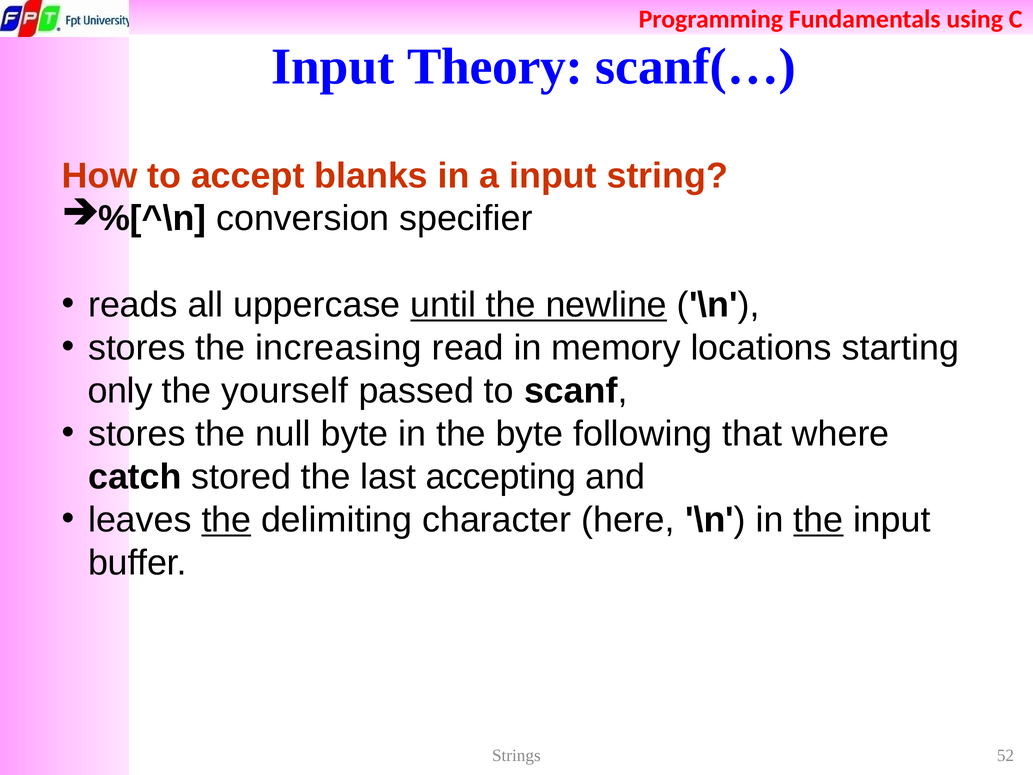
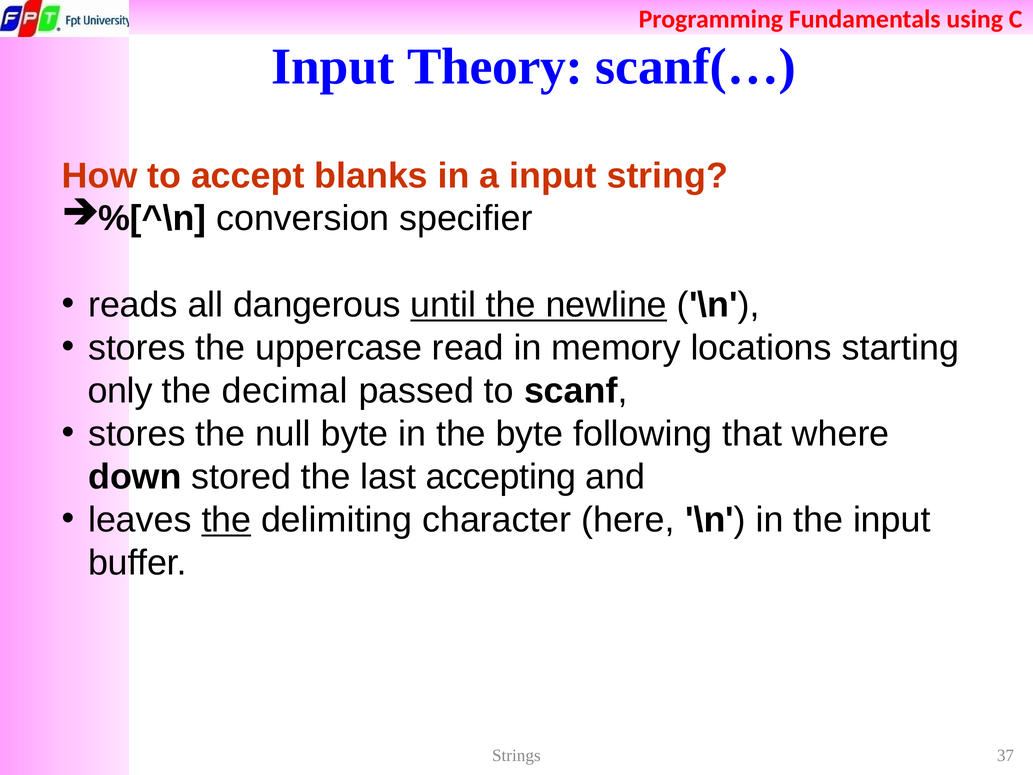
uppercase: uppercase -> dangerous (317, 305)
increasing: increasing -> uppercase (339, 348)
yourself: yourself -> decimal (285, 391)
catch: catch -> down (135, 477)
the underline: present -> none (818, 520)
52: 52 -> 37 (1005, 755)
